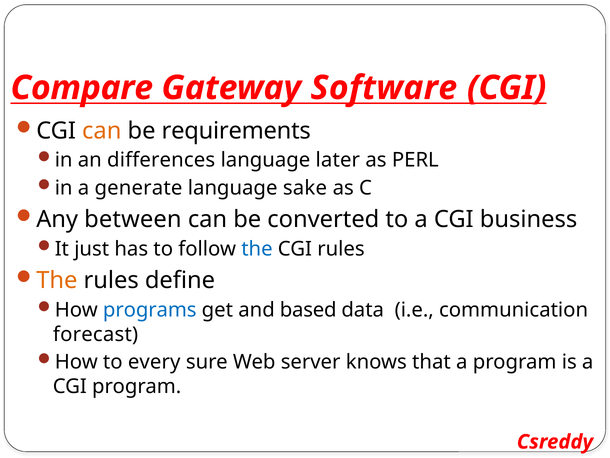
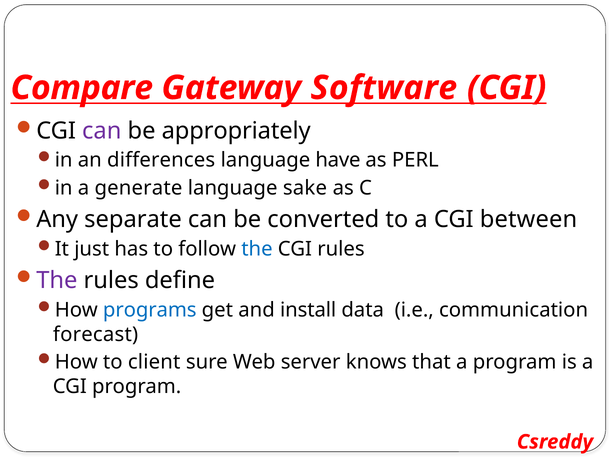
can colour: orange -> purple (102, 131)
requirements: requirements -> appropriately (236, 131)
later: later -> have (338, 160)
between: between -> separate (133, 219)
business: business -> between (529, 219)
The colour: orange -> purple (57, 280)
based: based -> install (308, 310)
every: every -> client (154, 361)
